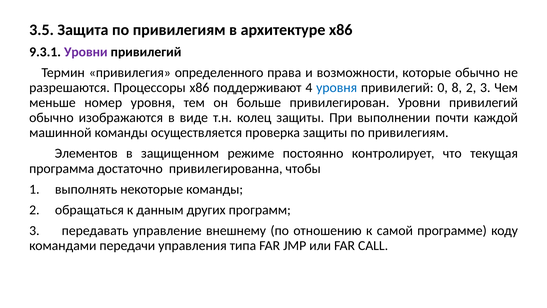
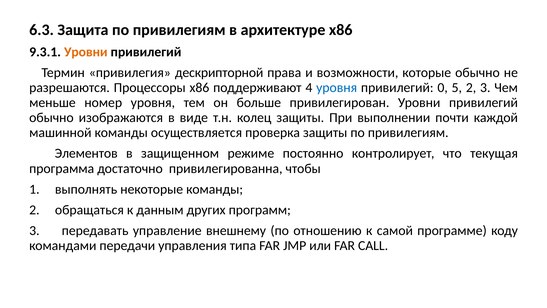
3.5: 3.5 -> 6.3 (42, 30)
Уровни colour: purple -> orange (86, 52)
определенного: определенного -> дескрипторной (219, 72)
8: 8 -> 5 (457, 88)
